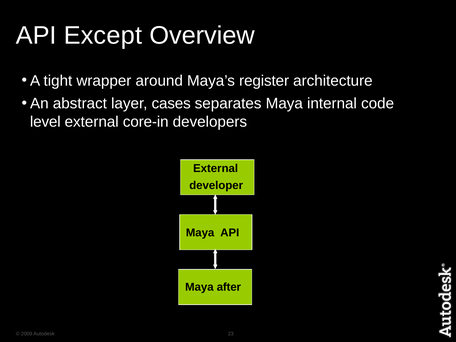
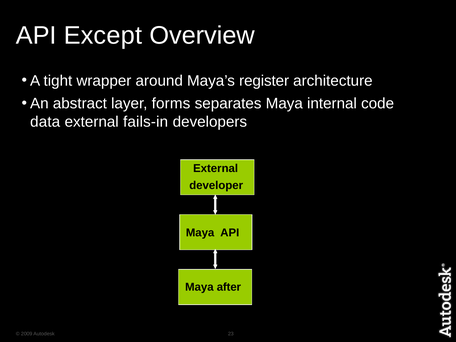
cases: cases -> forms (171, 104)
level: level -> data (45, 122)
core-in: core-in -> fails-in (146, 122)
